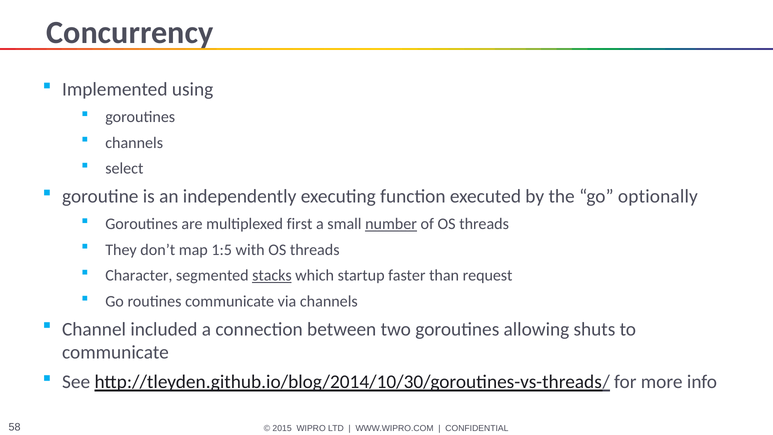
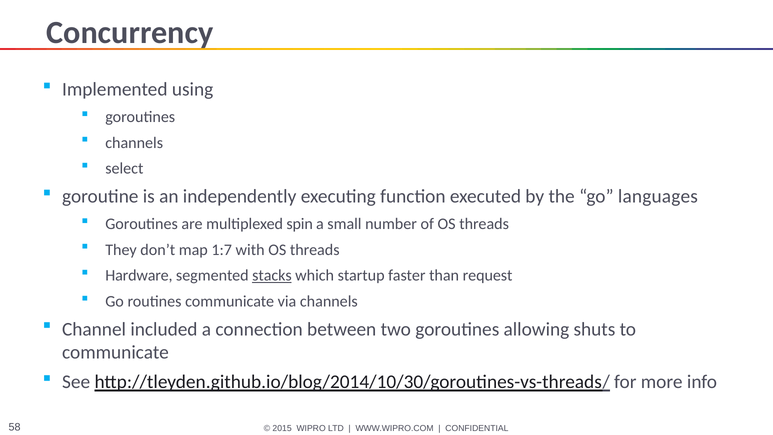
optionally: optionally -> languages (658, 196)
first: first -> spin (300, 224)
number underline: present -> none (391, 224)
1:5: 1:5 -> 1:7 (222, 250)
Character: Character -> Hardware (139, 275)
